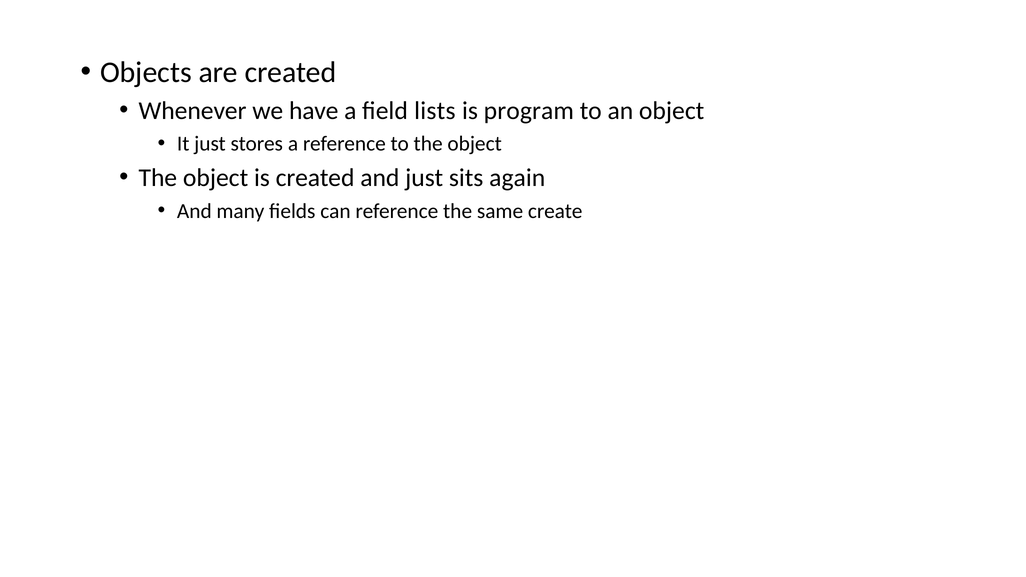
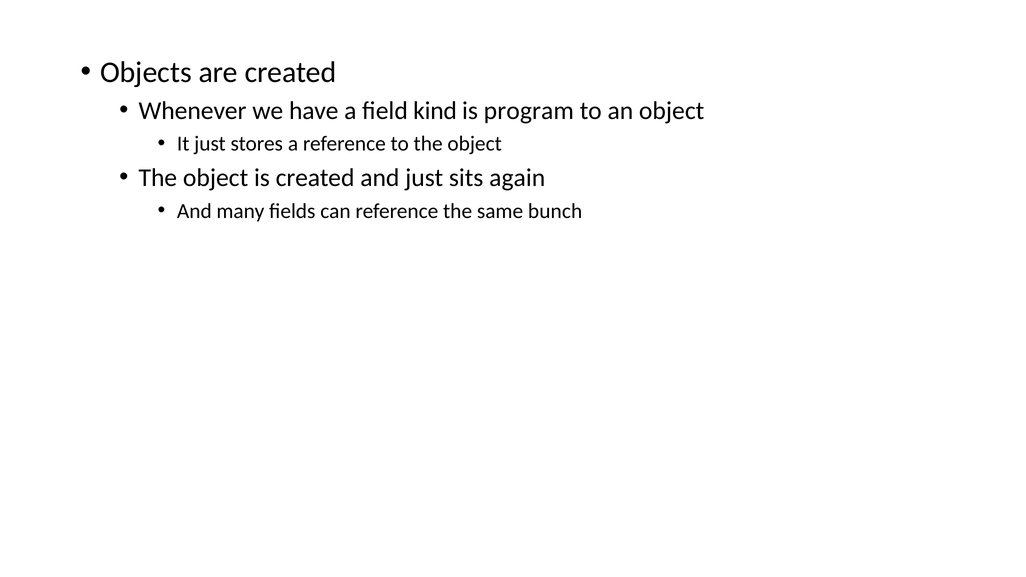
lists: lists -> kind (435, 111)
create: create -> bunch (555, 211)
